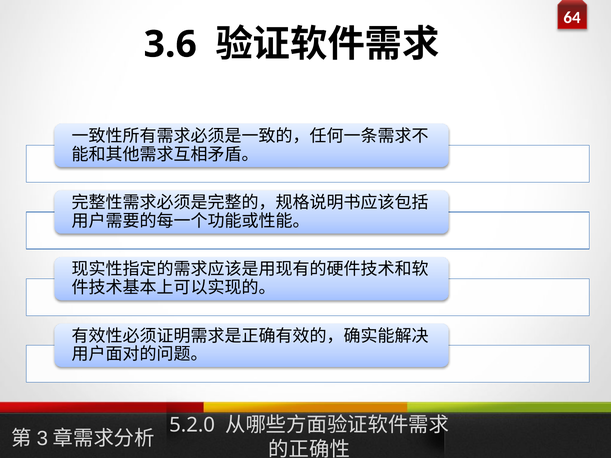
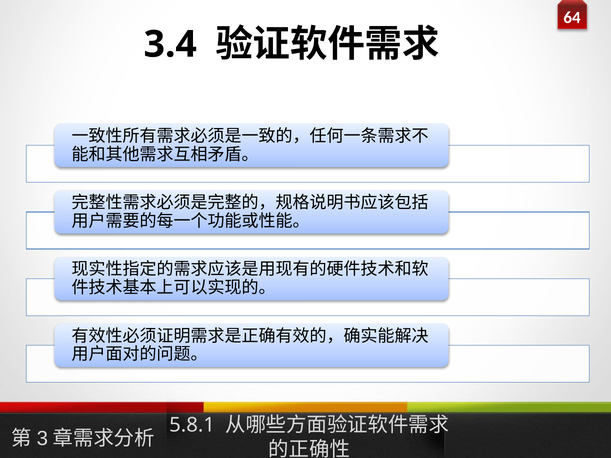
3.6: 3.6 -> 3.4 (170, 44)
5.2.0: 5.2.0 -> 5.8.1 (192, 425)
